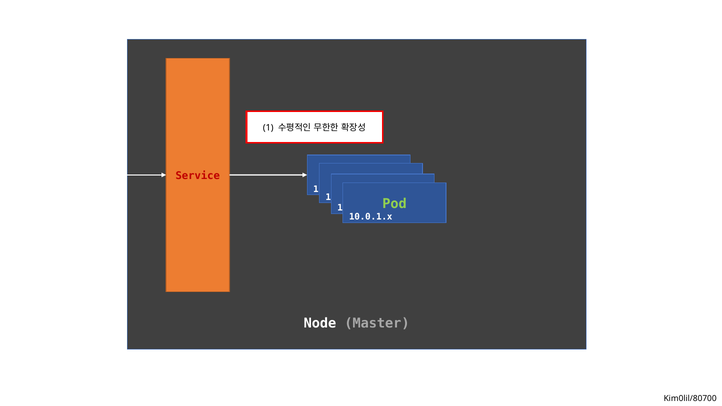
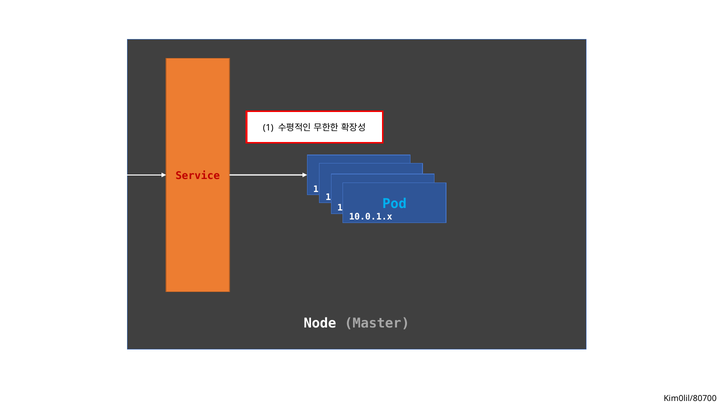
Pod colour: light green -> light blue (394, 204)
